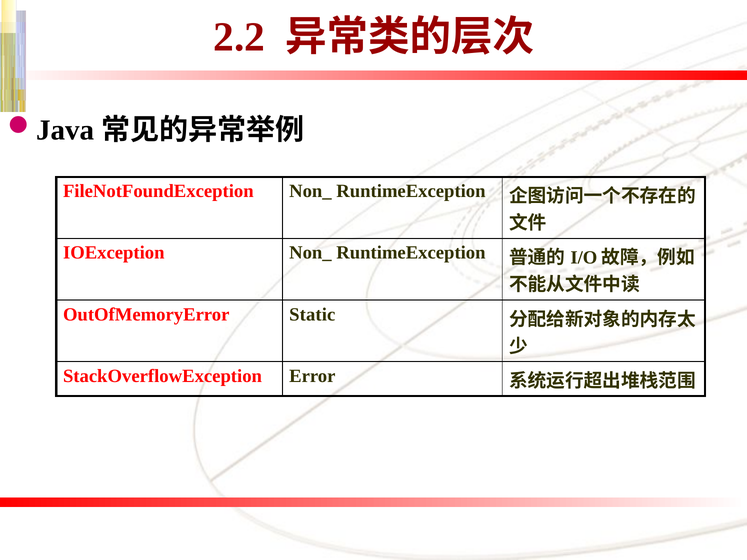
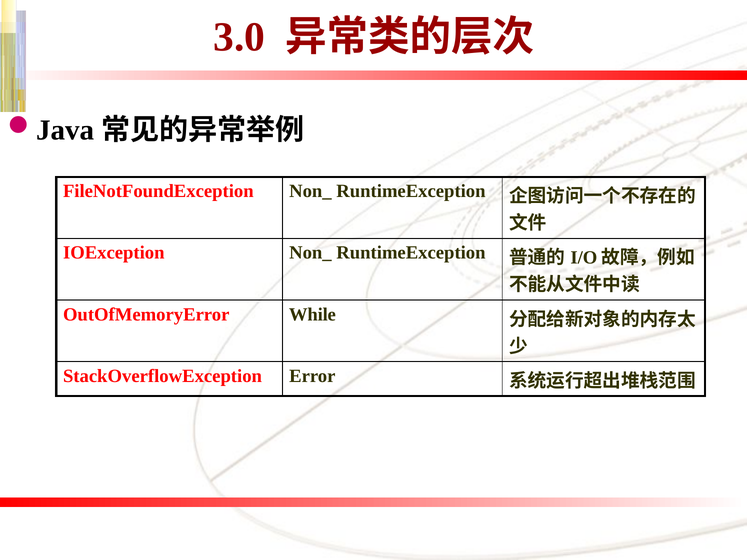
2.2: 2.2 -> 3.0 (239, 37)
Static: Static -> While (312, 314)
